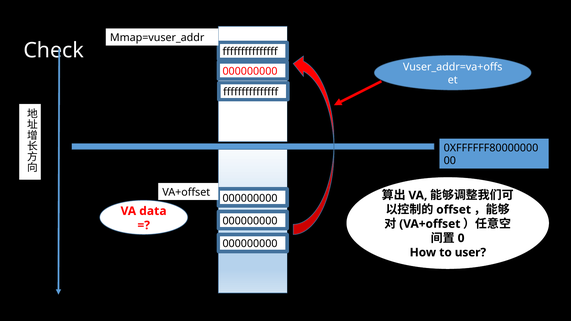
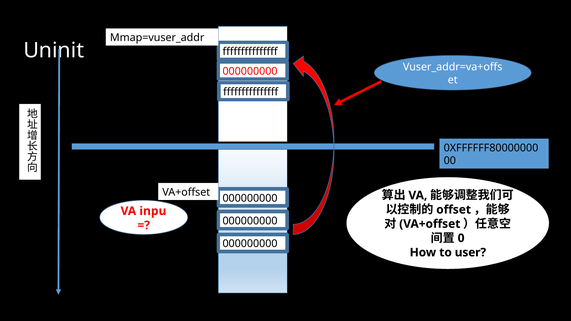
Check: Check -> Uninit (54, 50)
data: data -> inpu (153, 211)
